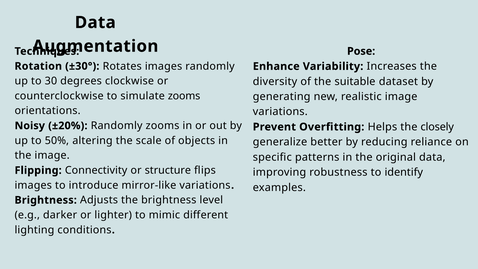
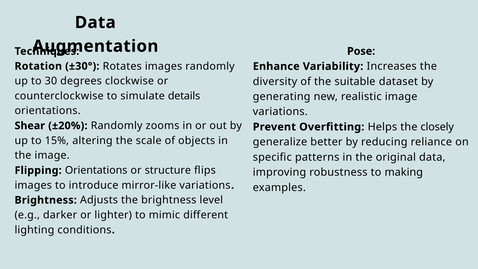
simulate zooms: zooms -> details (184, 96)
Noisy: Noisy -> Shear (30, 126)
50%: 50% -> 15% (57, 141)
Flipping Connectivity: Connectivity -> Orientations (96, 170)
identify: identify -> making (404, 172)
